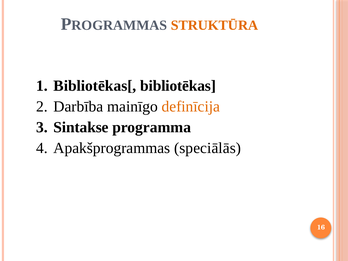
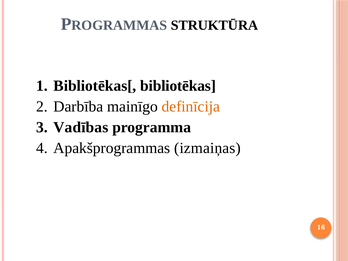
STRUKTŪRA colour: orange -> black (214, 25)
Sintakse: Sintakse -> Vadības (81, 127)
speciālās: speciālās -> izmaiņas (208, 148)
